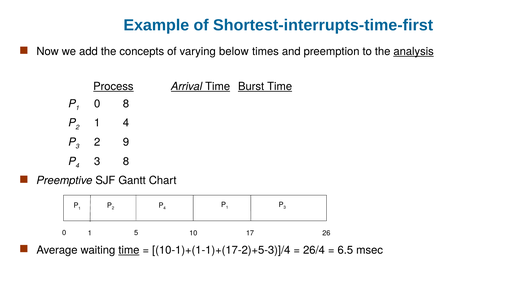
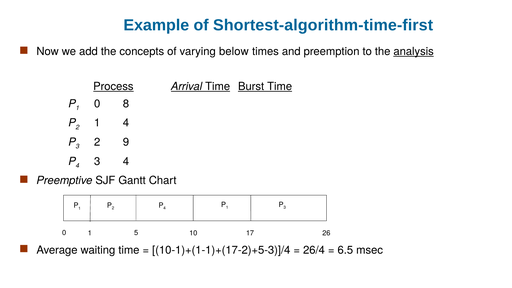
Shortest-interrupts-time-first: Shortest-interrupts-time-first -> Shortest-algorithm-time-first (323, 25)
3 8: 8 -> 4 (126, 161)
time underline: present -> none (129, 250)
